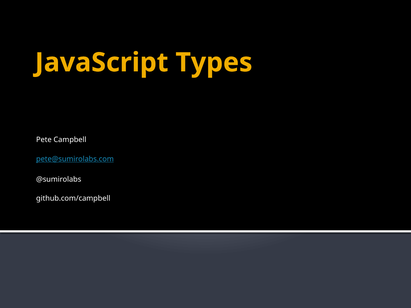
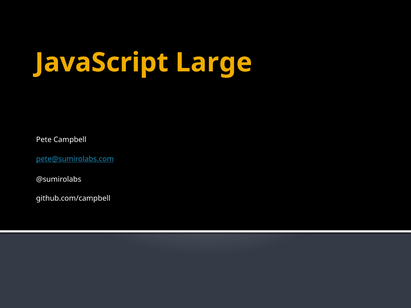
Types: Types -> Large (214, 63)
